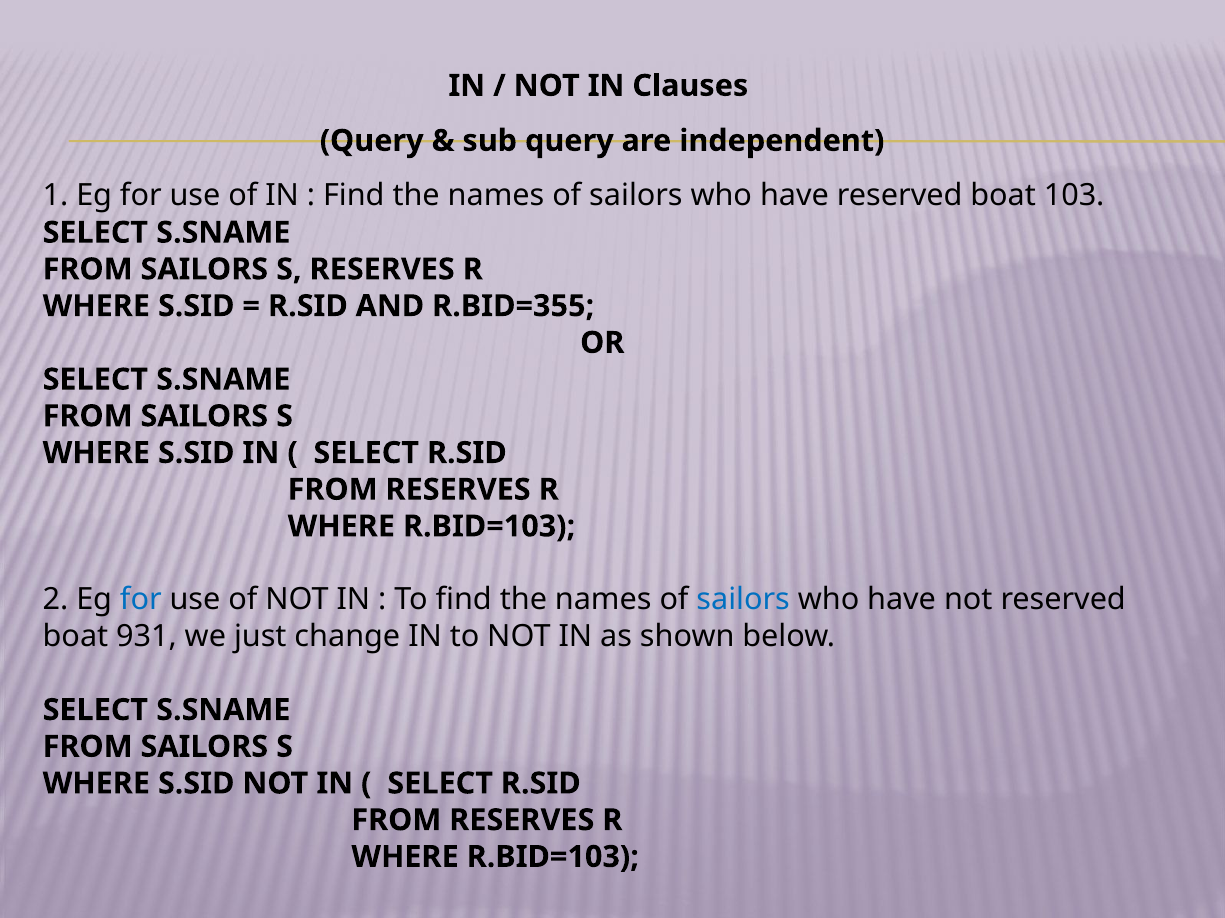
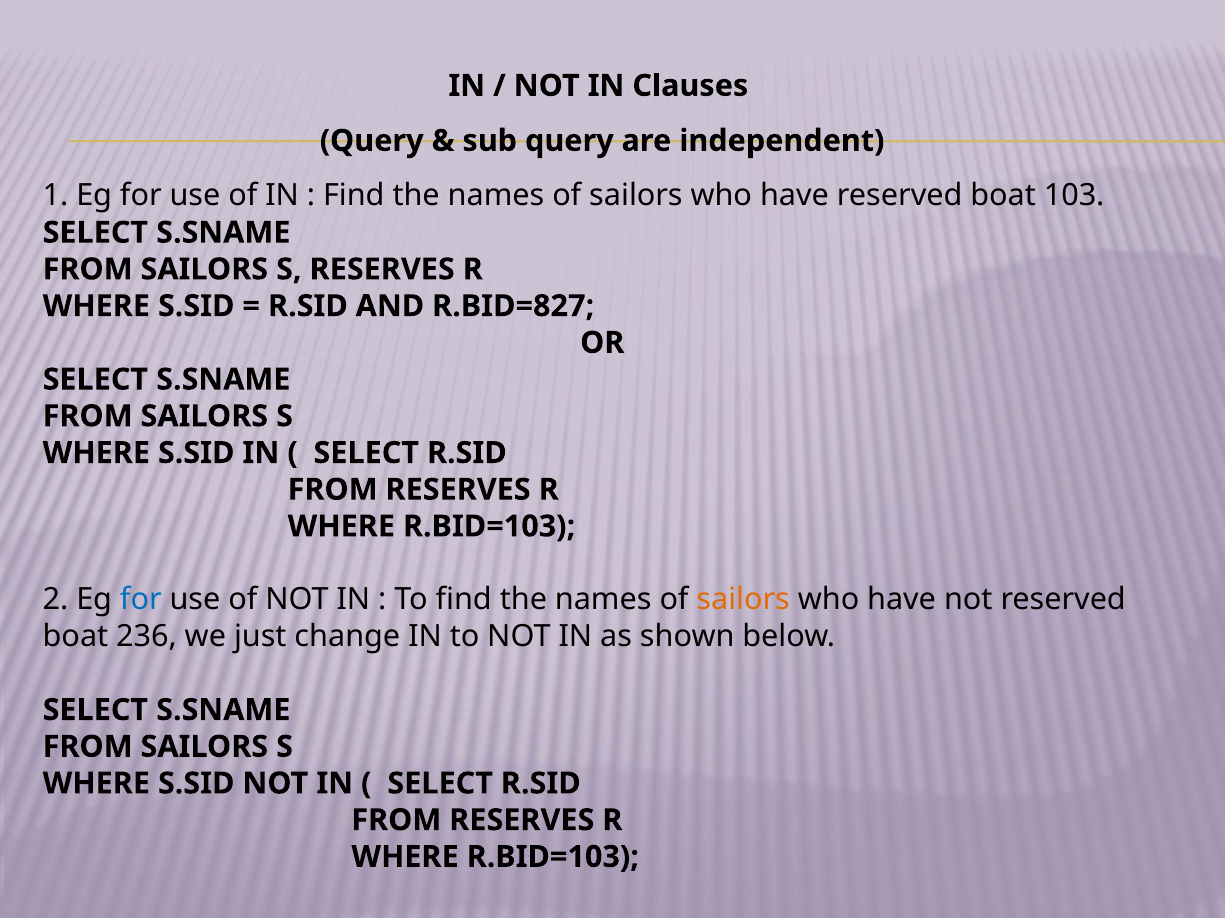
R.BID=355: R.BID=355 -> R.BID=827 (513, 306)
sailors colour: blue -> orange (743, 600)
931: 931 -> 236 (147, 637)
